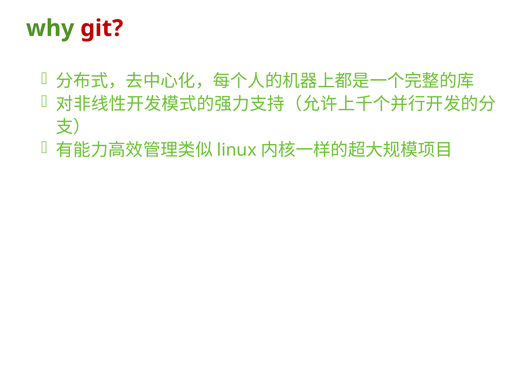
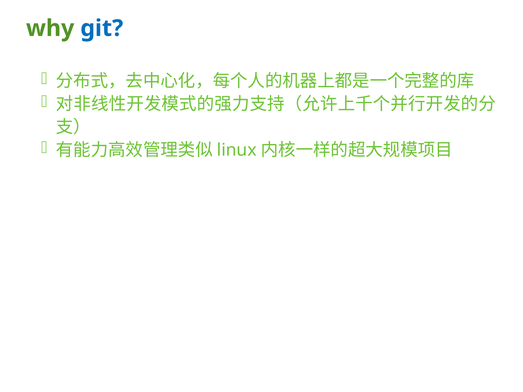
git colour: red -> blue (102, 28)
